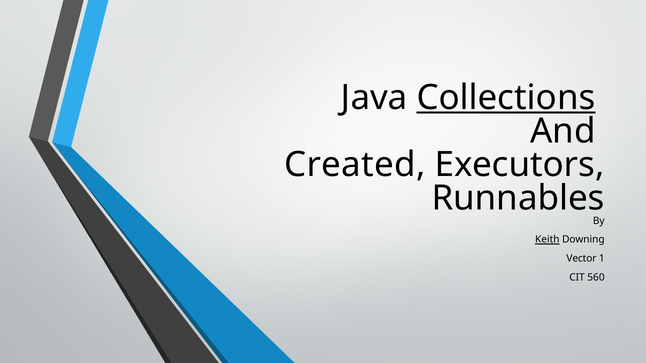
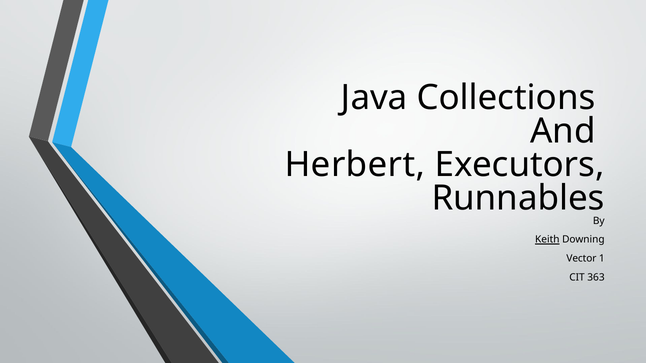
Collections underline: present -> none (506, 98)
Created: Created -> Herbert (355, 165)
560: 560 -> 363 (596, 278)
